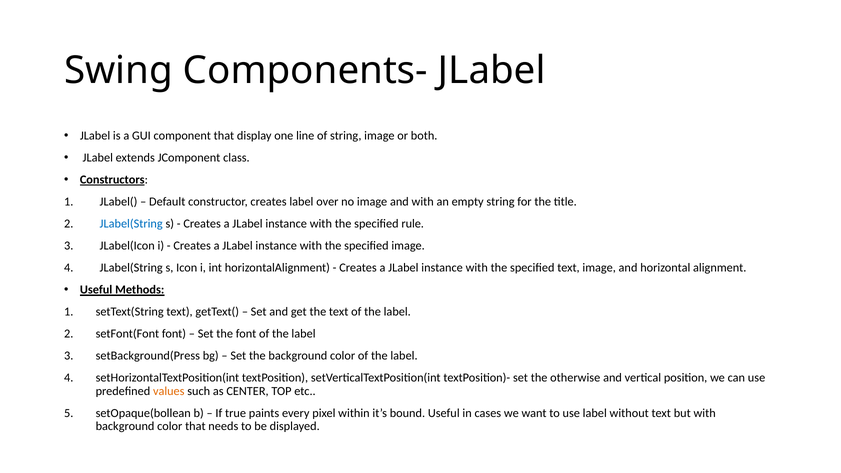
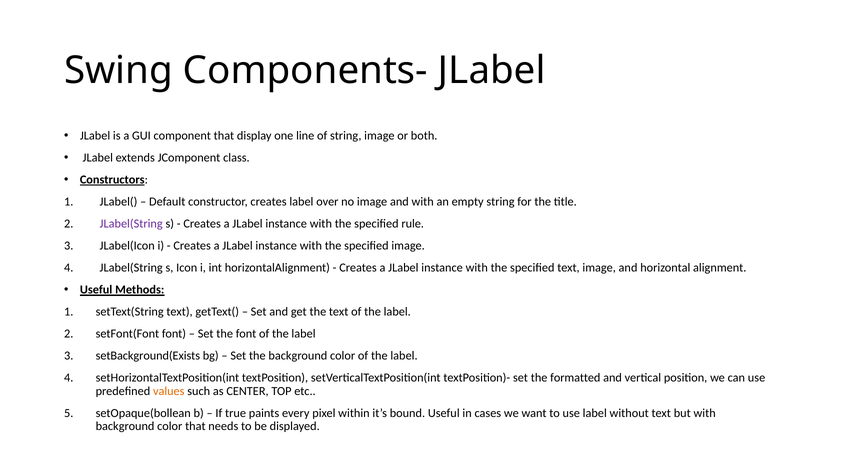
JLabel(String colour: blue -> purple (131, 224)
setBackground(Press: setBackground(Press -> setBackground(Exists (148, 356)
otherwise: otherwise -> formatted (575, 378)
